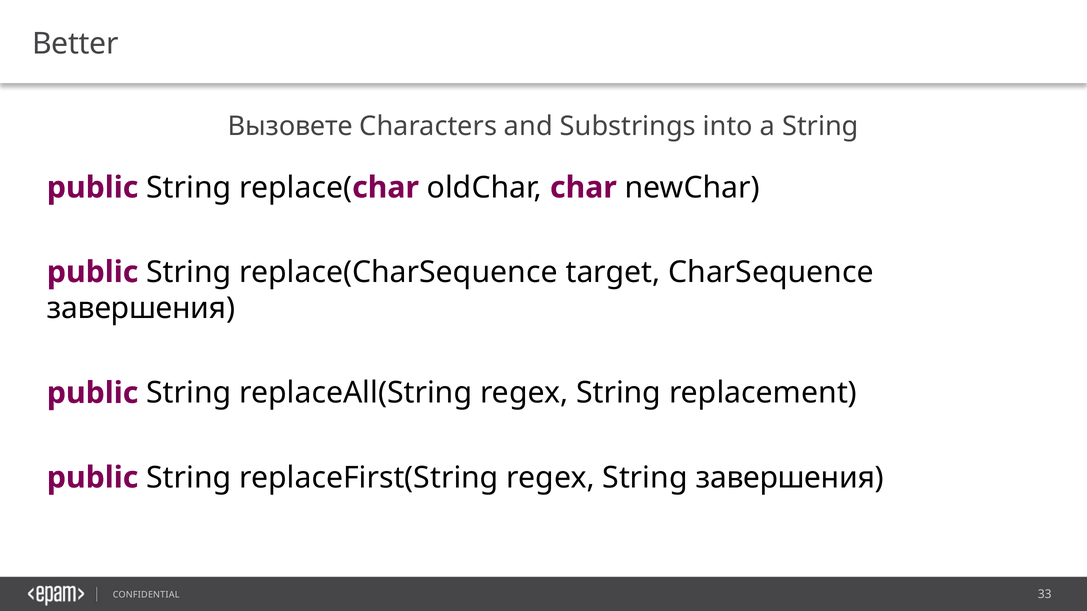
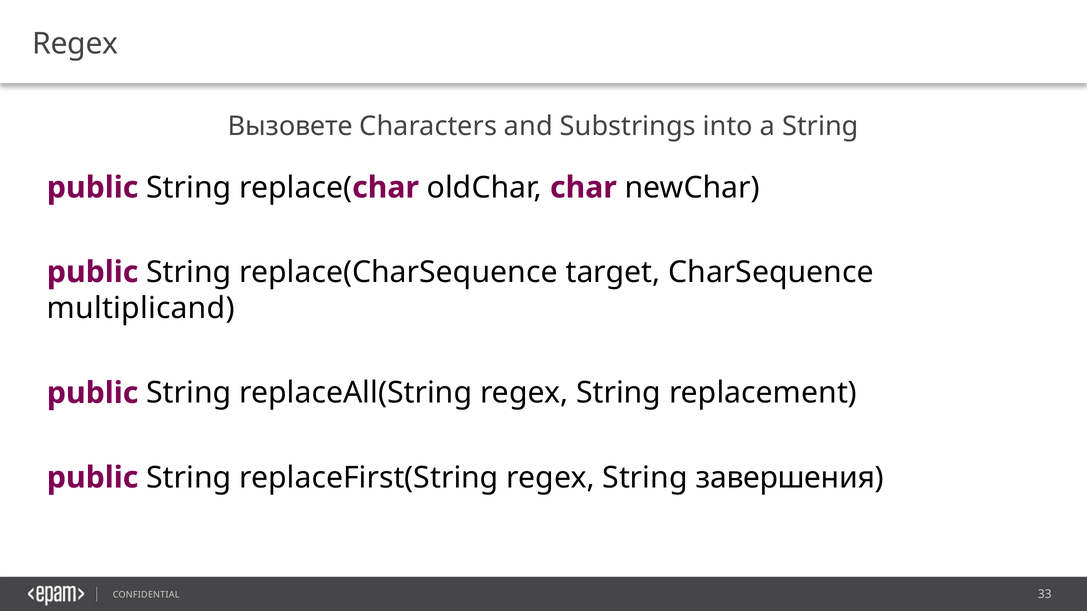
Better: Better -> Regex (75, 44)
завершения: завершения -> multiplicand (141, 309)
